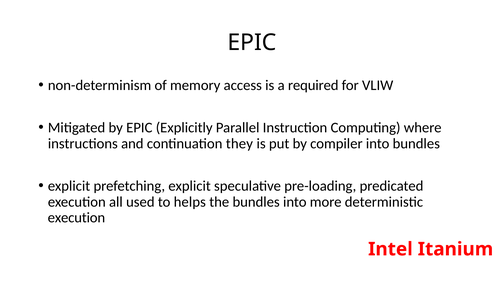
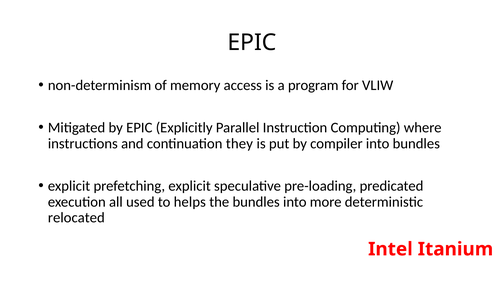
required: required -> program (313, 85)
execution: execution -> relocated (76, 217)
